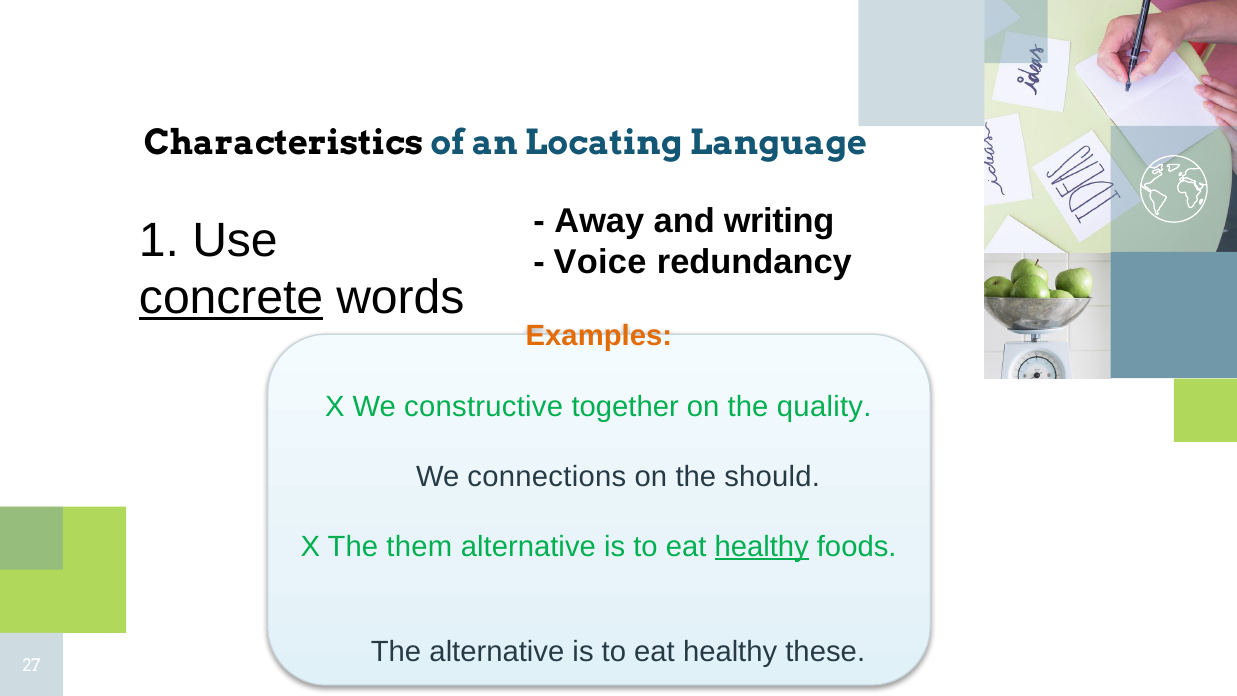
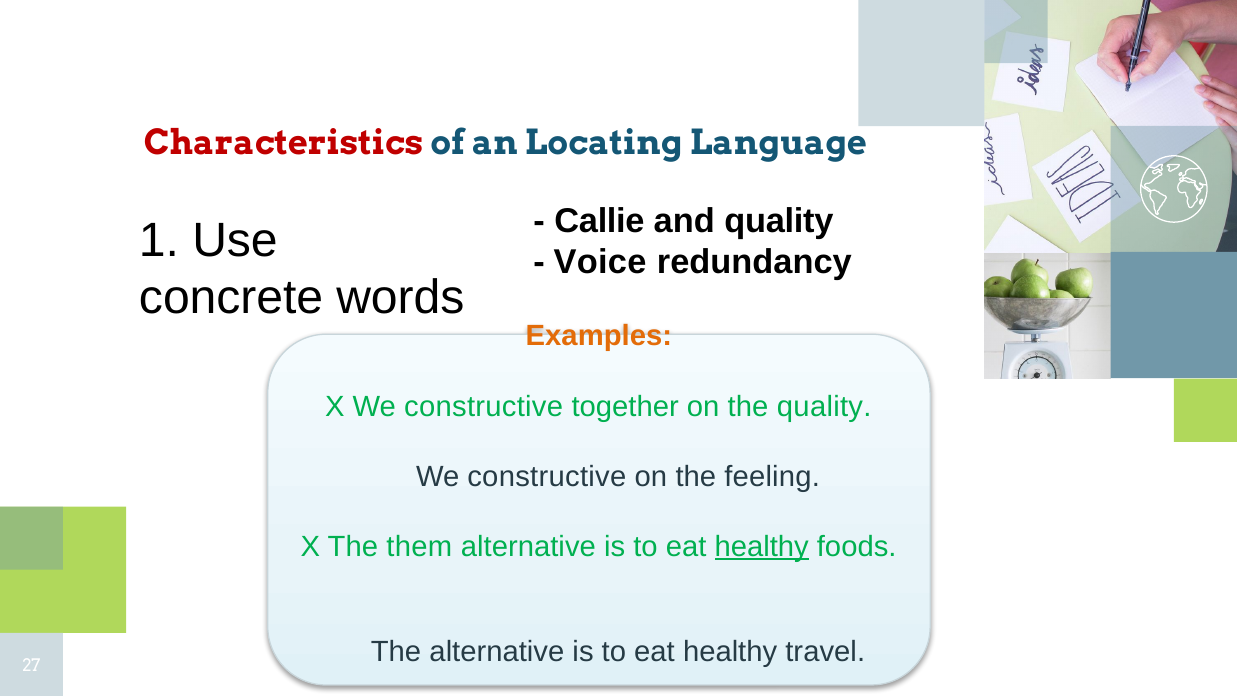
Characteristics colour: black -> red (284, 143)
Away: Away -> Callie (599, 221)
and writing: writing -> quality (779, 221)
concrete underline: present -> none (231, 298)
connections: connections -> constructive (547, 476)
should: should -> feeling (772, 476)
these: these -> travel (825, 652)
